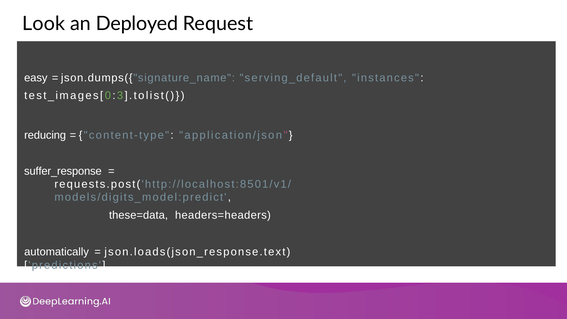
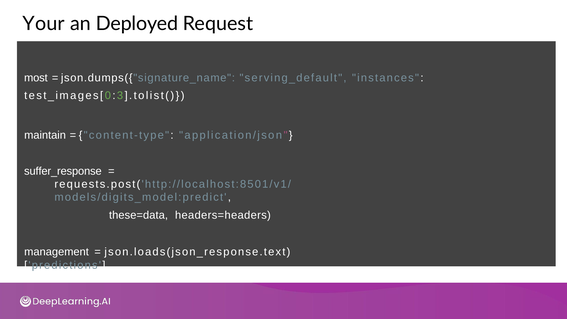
Look: Look -> Your (44, 24)
easy: easy -> most (36, 78)
reducing: reducing -> maintain (45, 135)
automatically: automatically -> management (57, 252)
